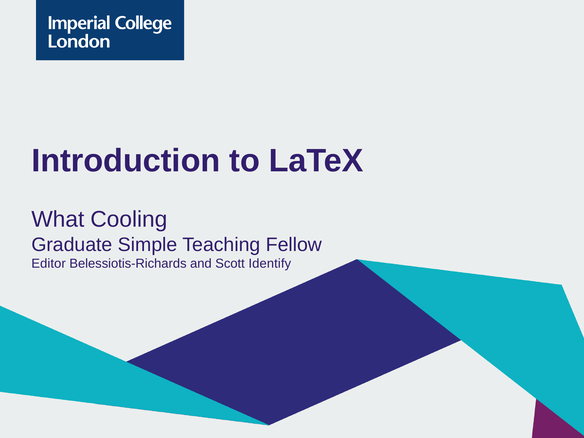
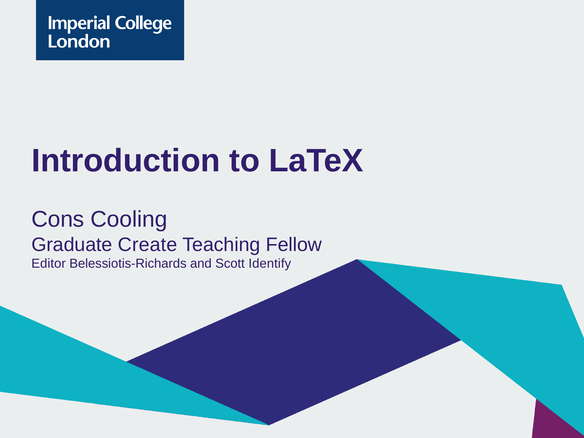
What: What -> Cons (58, 219)
Simple: Simple -> Create (148, 245)
